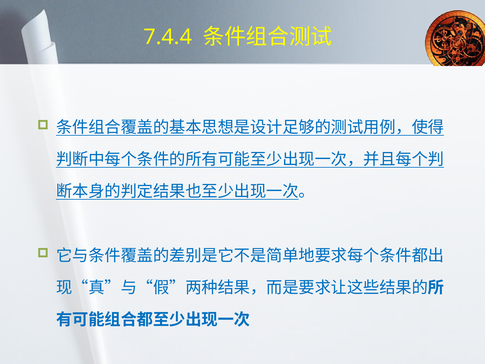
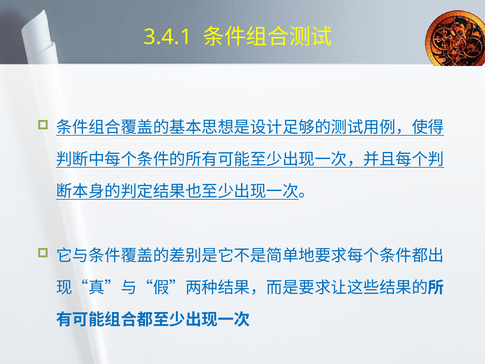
7.4.4: 7.4.4 -> 3.4.1 (168, 37)
